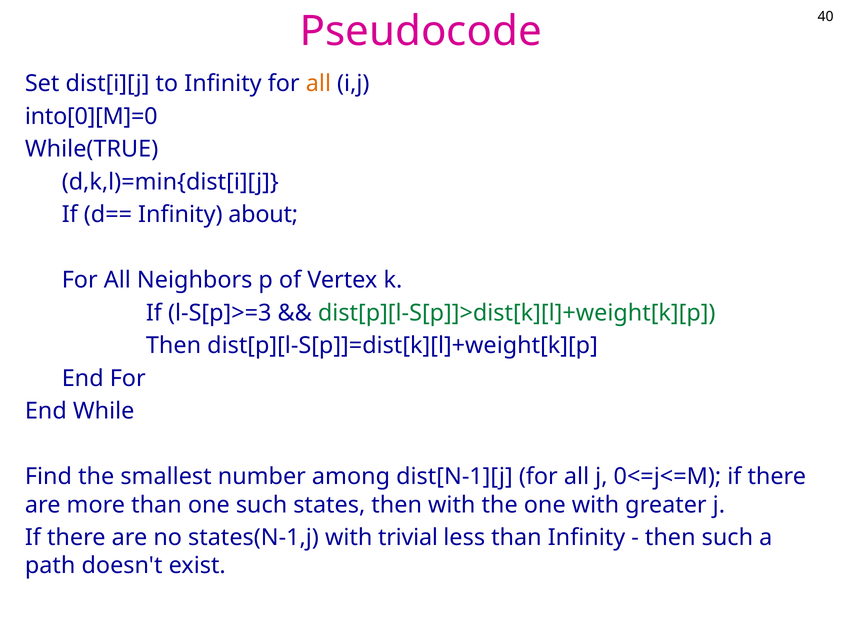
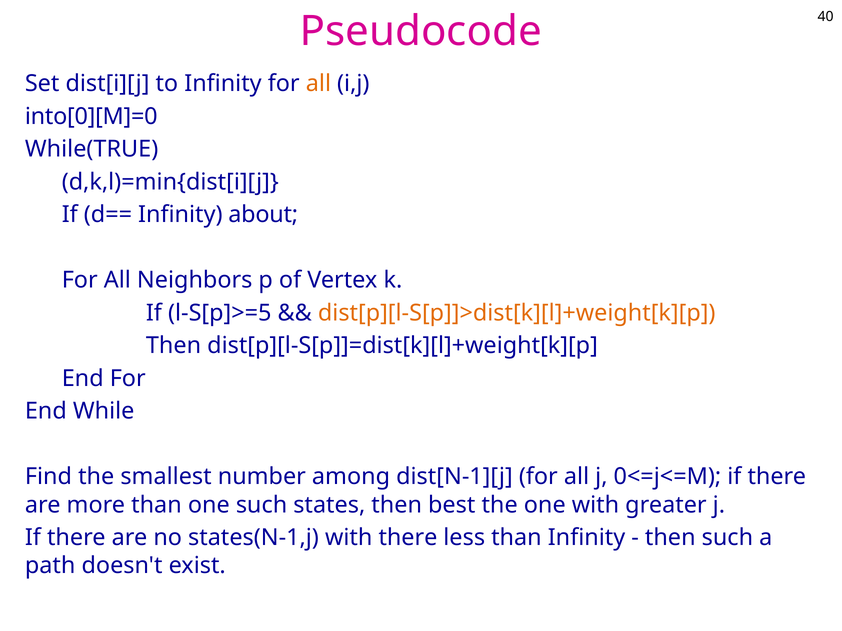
l-S[p]>=3: l-S[p]>=3 -> l-S[p]>=5 (220, 313)
dist[p][l-S[p]]>dist[k][l]+weight[k][p colour: green -> orange (517, 313)
then with: with -> best (452, 505)
with trivial: trivial -> there (408, 538)
